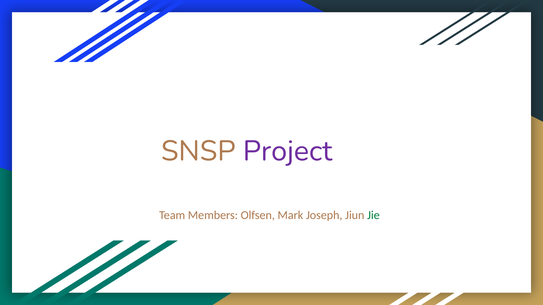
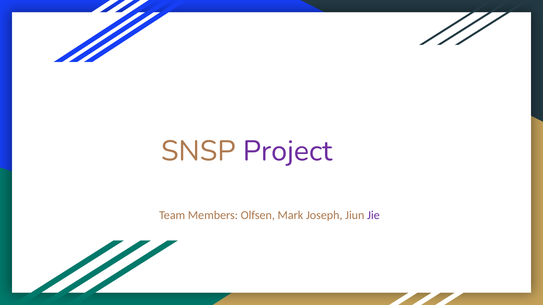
Jie colour: green -> purple (373, 216)
